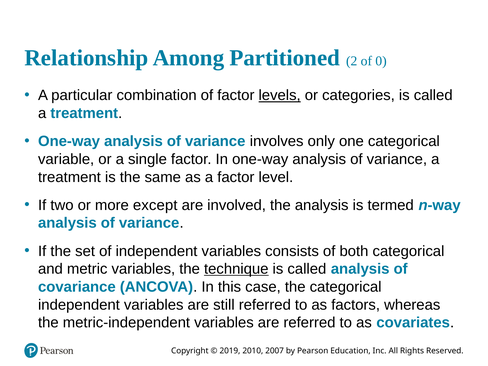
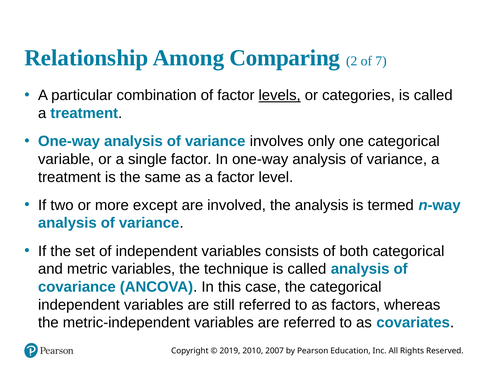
Partitioned: Partitioned -> Comparing (285, 58)
0: 0 -> 7 (381, 61)
technique underline: present -> none (236, 269)
